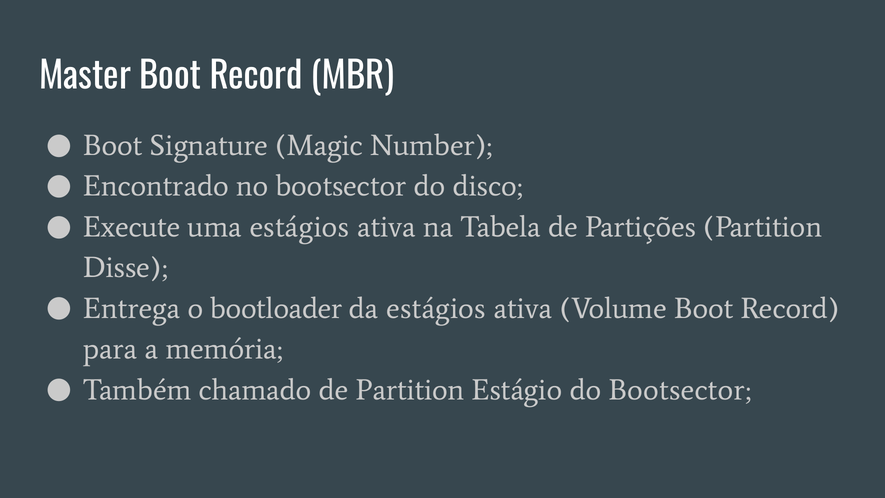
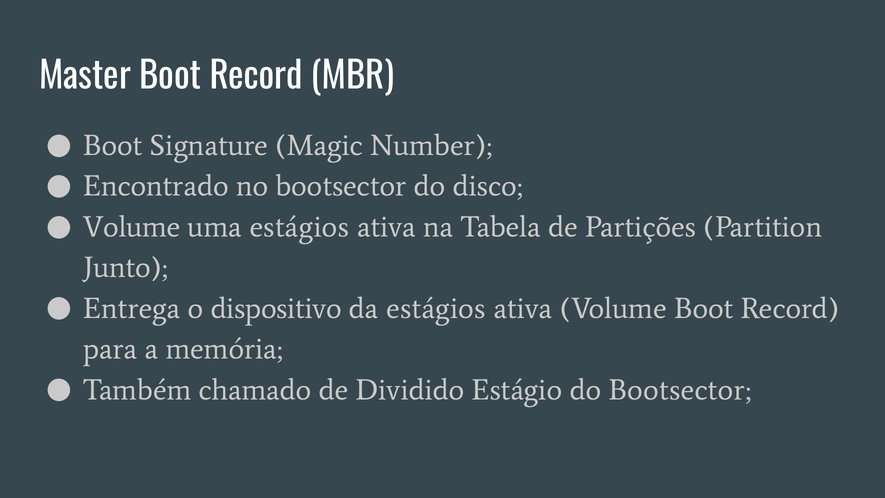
Execute: Execute -> Volume (132, 227)
Disse: Disse -> Junto (126, 268)
bootloader: bootloader -> dispositivo (276, 308)
de Partition: Partition -> Dividido (410, 390)
